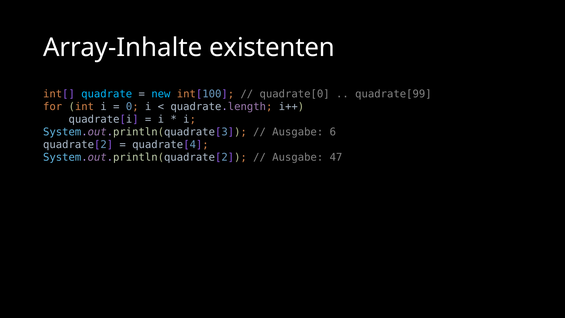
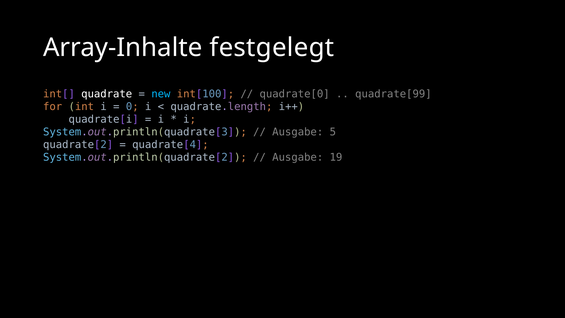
existenten: existenten -> festgelegt (272, 47)
quadrate colour: light blue -> white (107, 94)
6: 6 -> 5 (333, 132)
47: 47 -> 19 (336, 157)
